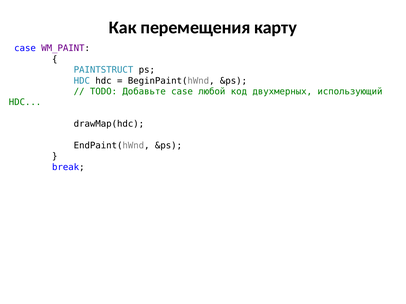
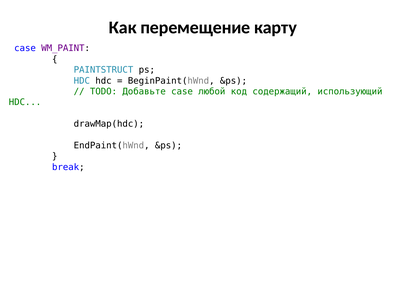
перемещения: перемещения -> перемещение (195, 28)
двухмерных: двухмерных -> содержащий (282, 92)
